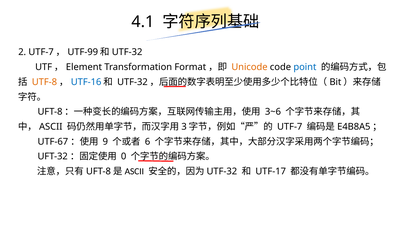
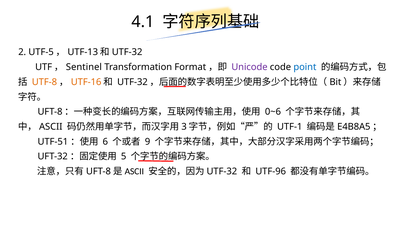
2 UTF-7: UTF-7 -> UTF-5 (41, 52)
UTF-99: UTF-99 -> UTF-13 (83, 52)
Element: Element -> Sentinel (84, 67)
Unicode colour: orange -> purple (249, 67)
UTF-16 colour: blue -> orange (86, 82)
3~6: 3~6 -> 0~6 (273, 112)
UTF-7: UTF-7 -> UTF-1 (290, 126)
UTF-67: UTF-67 -> UTF-51 (53, 141)
9: 9 -> 6 (105, 141)
6: 6 -> 9 (148, 141)
0: 0 -> 5 (124, 156)
UTF-17: UTF-17 -> UTF-96 (271, 171)
